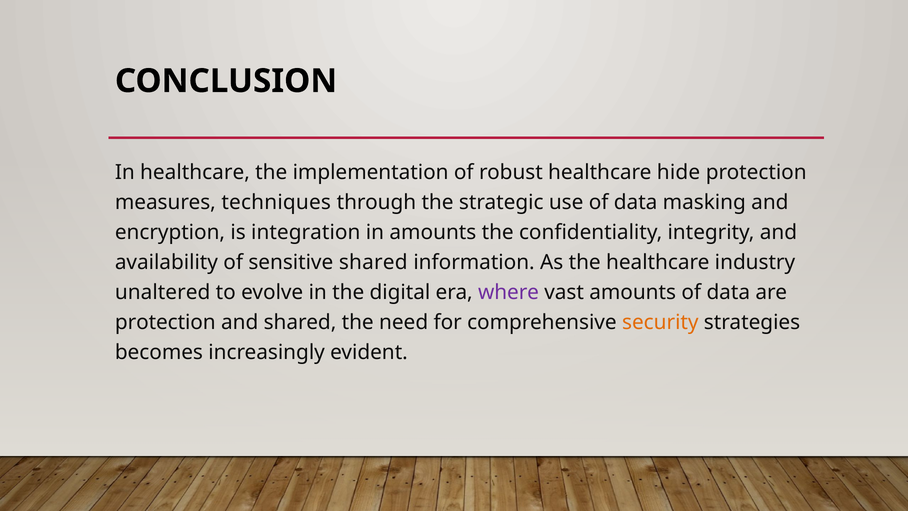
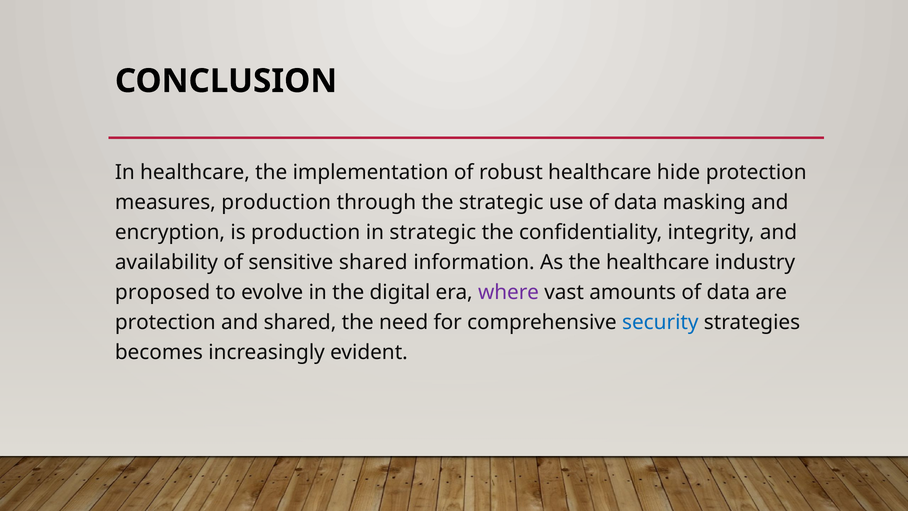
measures techniques: techniques -> production (276, 202)
is integration: integration -> production (306, 232)
in amounts: amounts -> strategic (433, 232)
unaltered: unaltered -> proposed (163, 292)
security colour: orange -> blue (660, 322)
